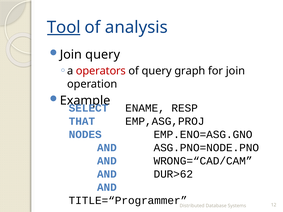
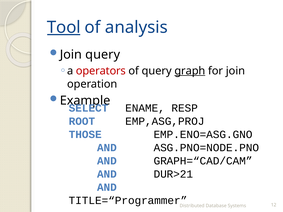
graph underline: none -> present (190, 71)
THAT: THAT -> ROOT (82, 121)
NODES: NODES -> THOSE (85, 135)
WRONG=“CAD/CAM: WRONG=“CAD/CAM -> GRAPH=“CAD/CAM (203, 161)
DUR>62: DUR>62 -> DUR>21 (173, 174)
